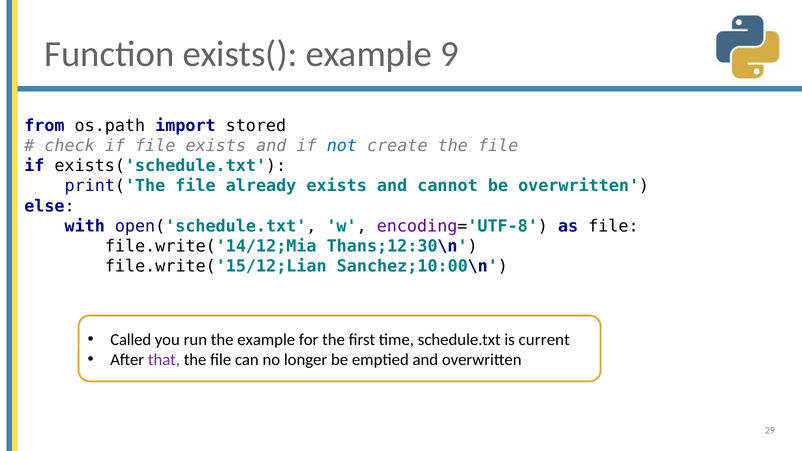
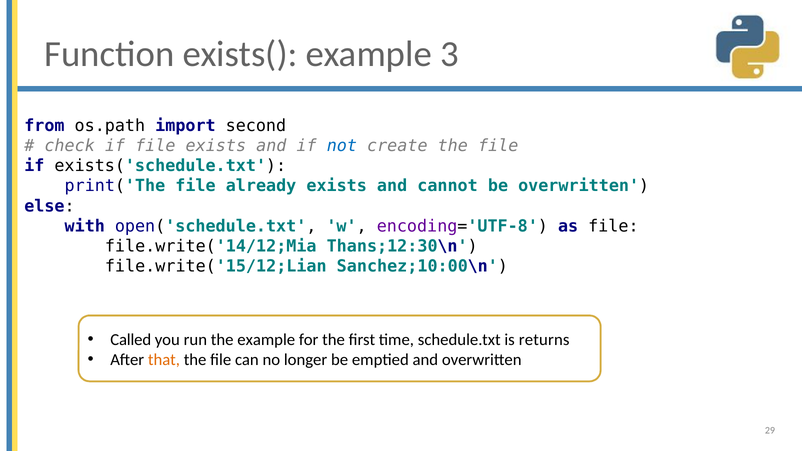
9: 9 -> 3 (449, 54)
stored: stored -> second (256, 126)
current: current -> returns (544, 340)
that colour: purple -> orange (164, 360)
